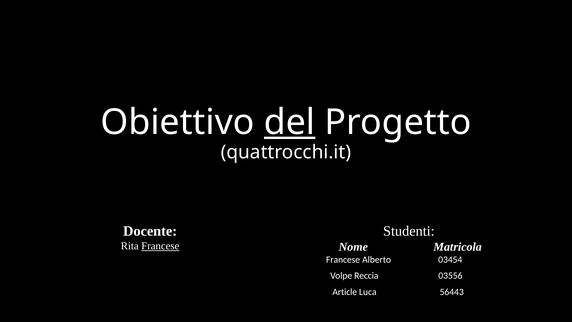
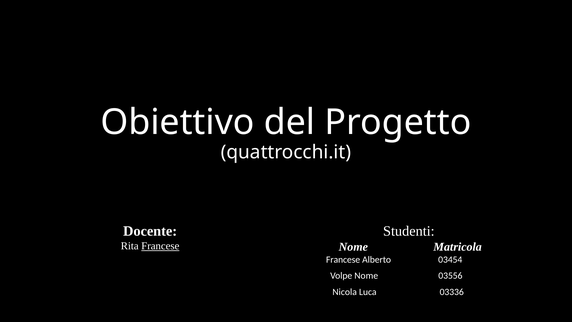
del underline: present -> none (290, 122)
Volpe Reccia: Reccia -> Nome (366, 276)
Article: Article -> Nicola (345, 292)
56443: 56443 -> 03336 (452, 292)
